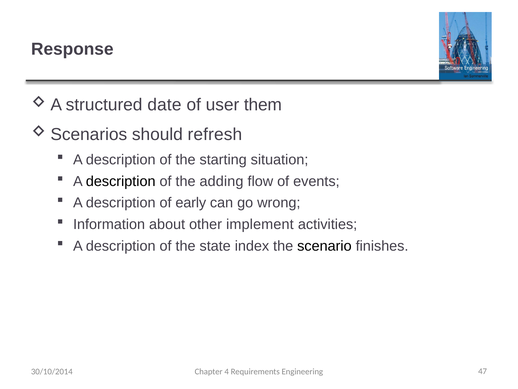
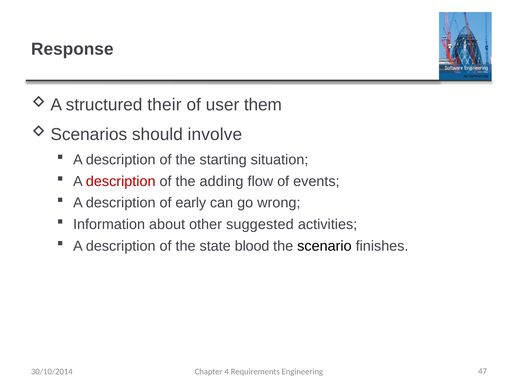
date: date -> their (164, 105)
refresh: refresh -> involve (215, 134)
description colour: black -> red (121, 181)
implement: implement -> suggested (260, 224)
index: index -> blood (252, 246)
